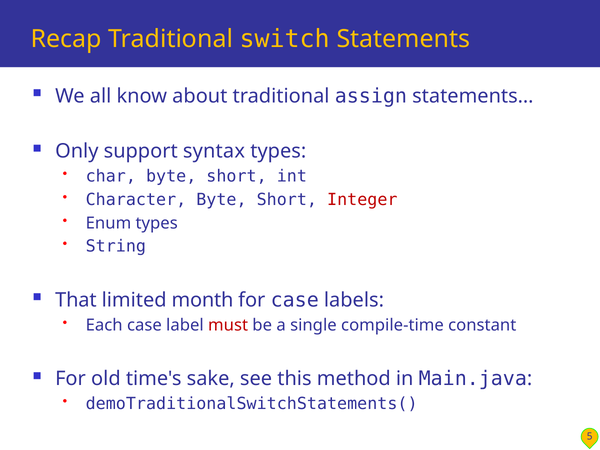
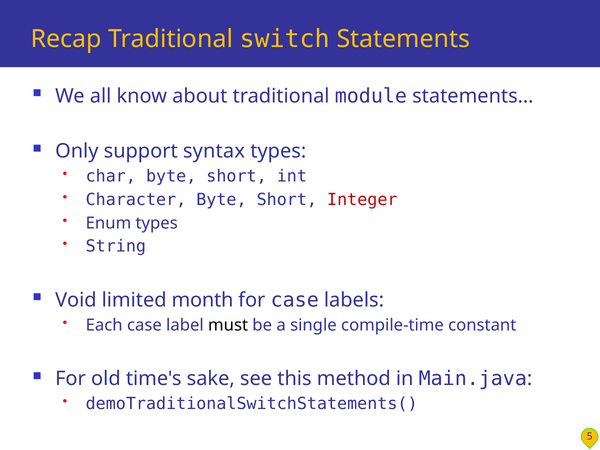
assign: assign -> module (371, 96)
That: That -> Void (76, 300)
must colour: red -> black (228, 325)
